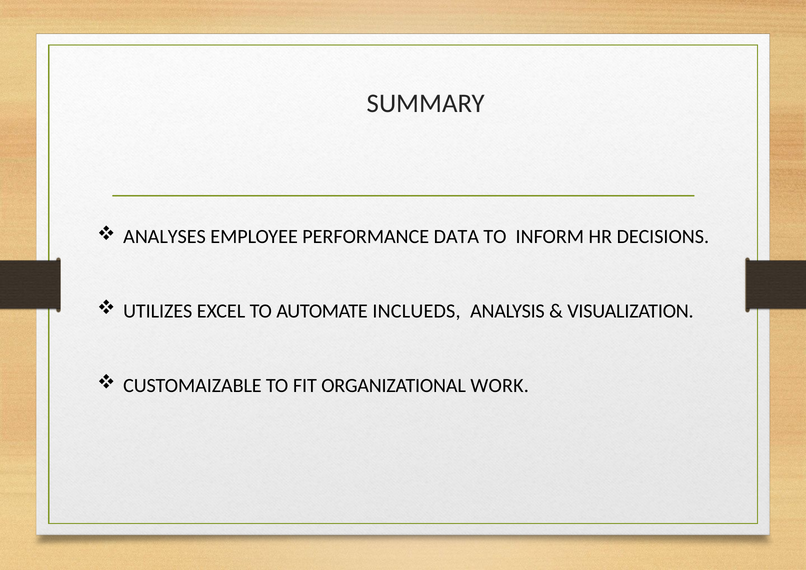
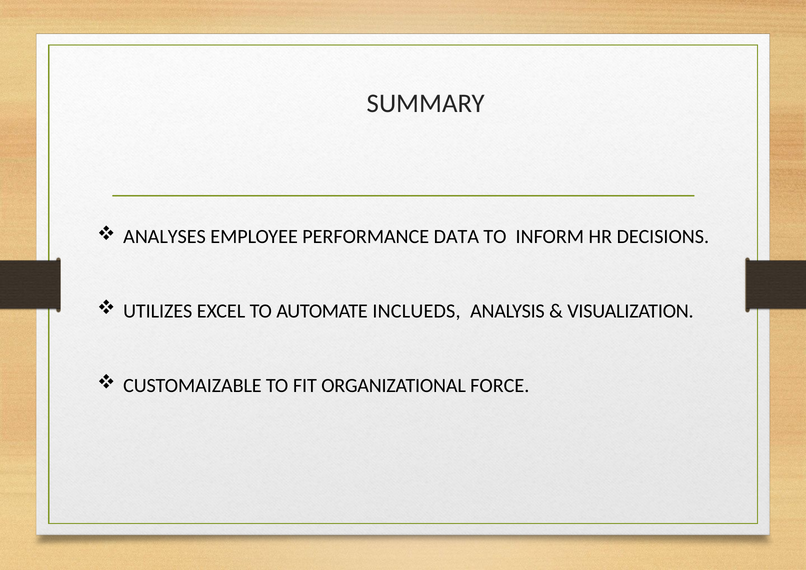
WORK: WORK -> FORCE (500, 386)
